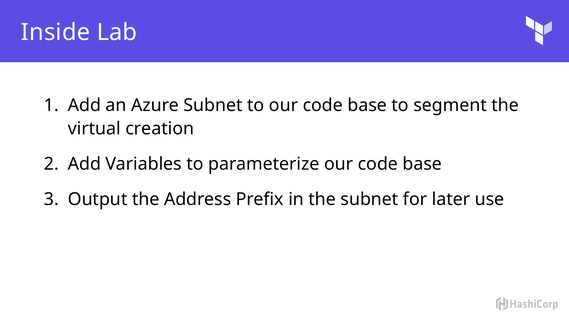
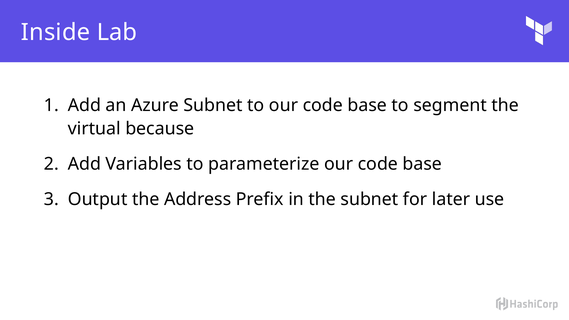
creation: creation -> because (160, 129)
